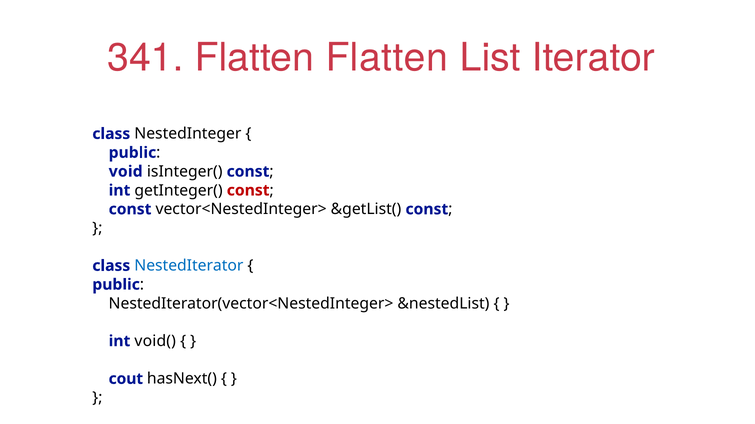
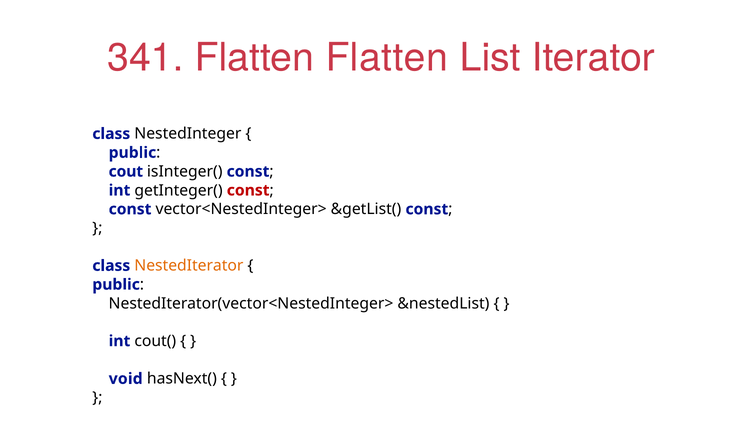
void: void -> cout (126, 172)
NestedIterator colour: blue -> orange (189, 266)
void(: void( -> cout( (155, 342)
cout: cout -> void (126, 379)
